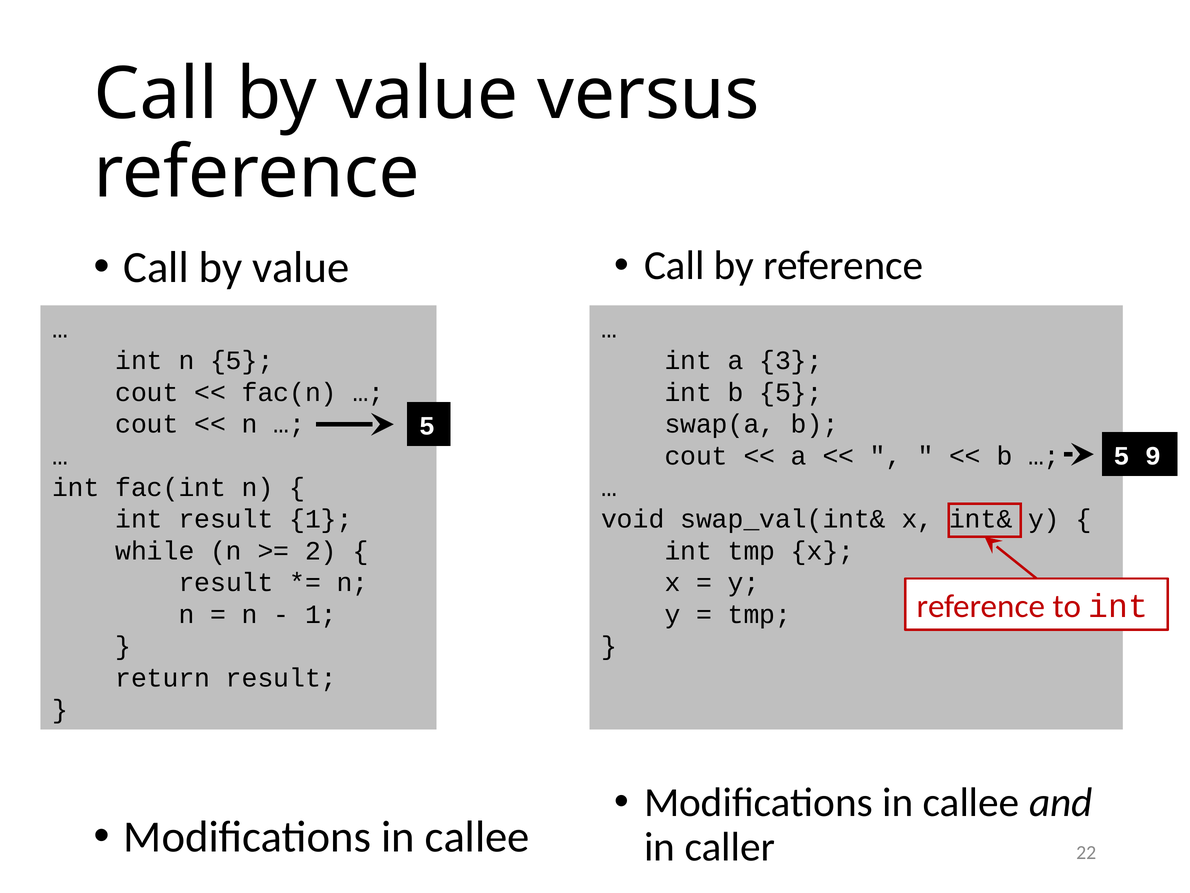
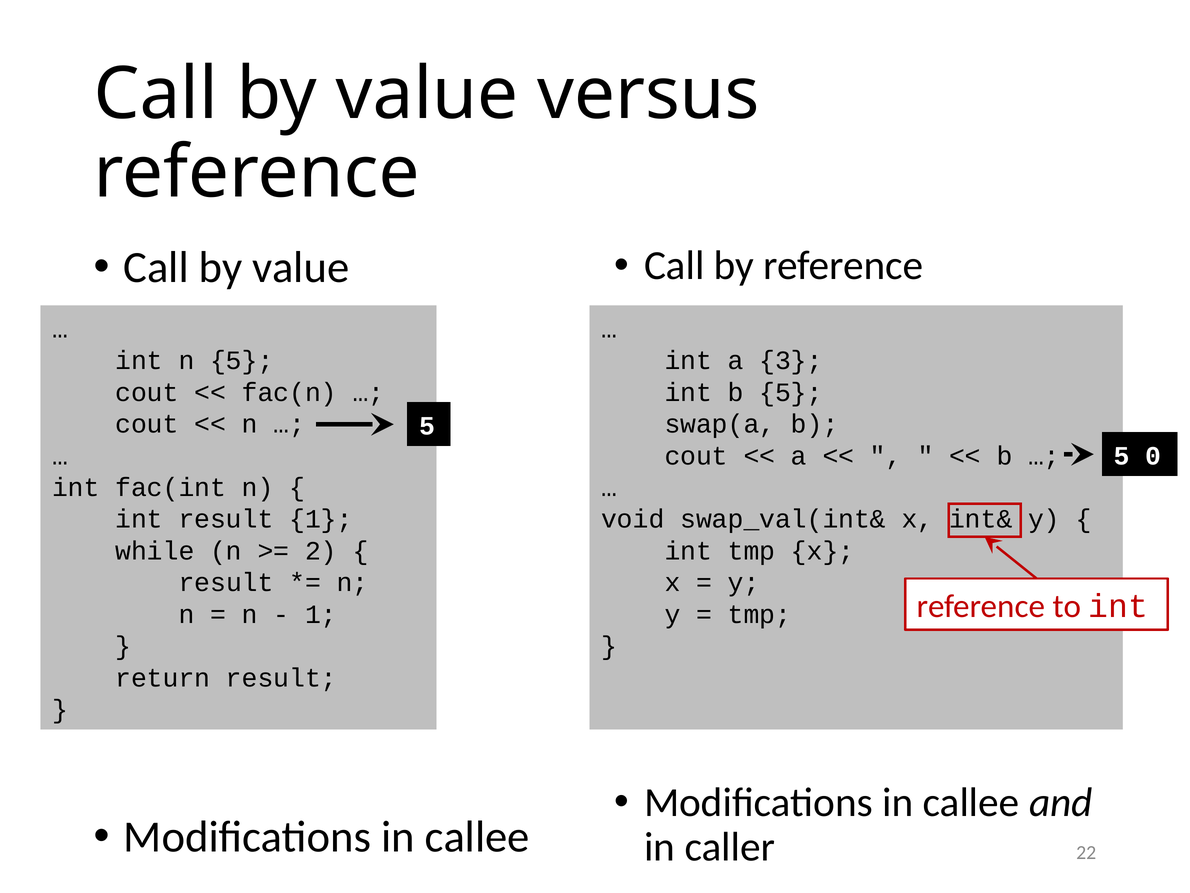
9: 9 -> 0 (1153, 456)
